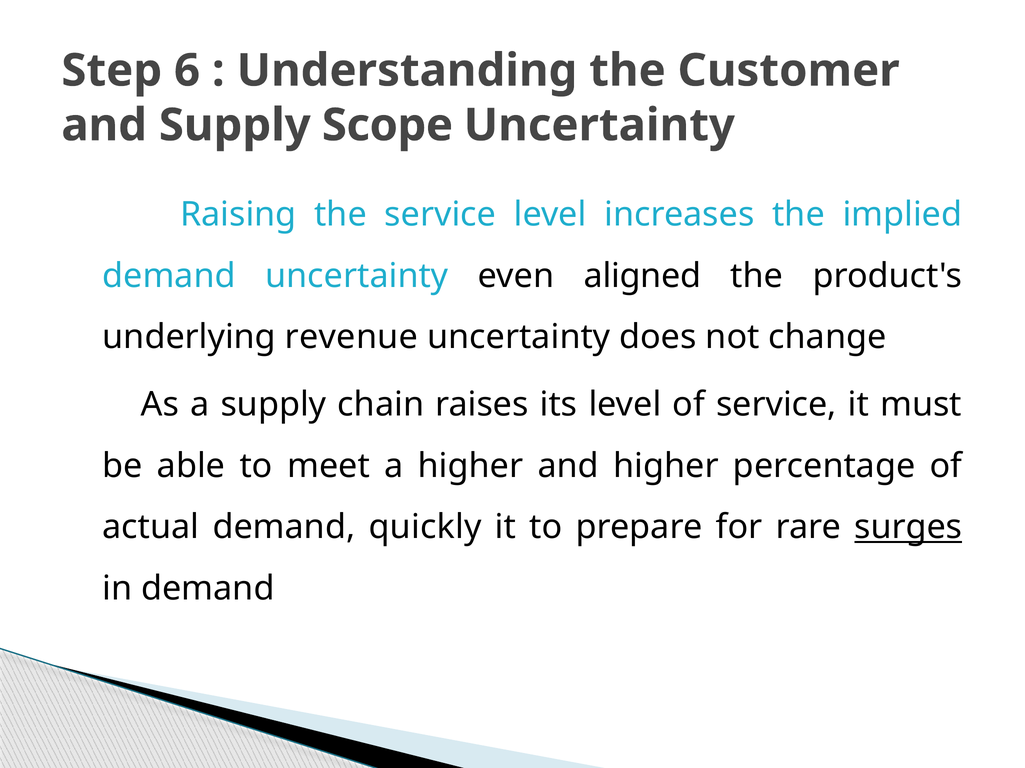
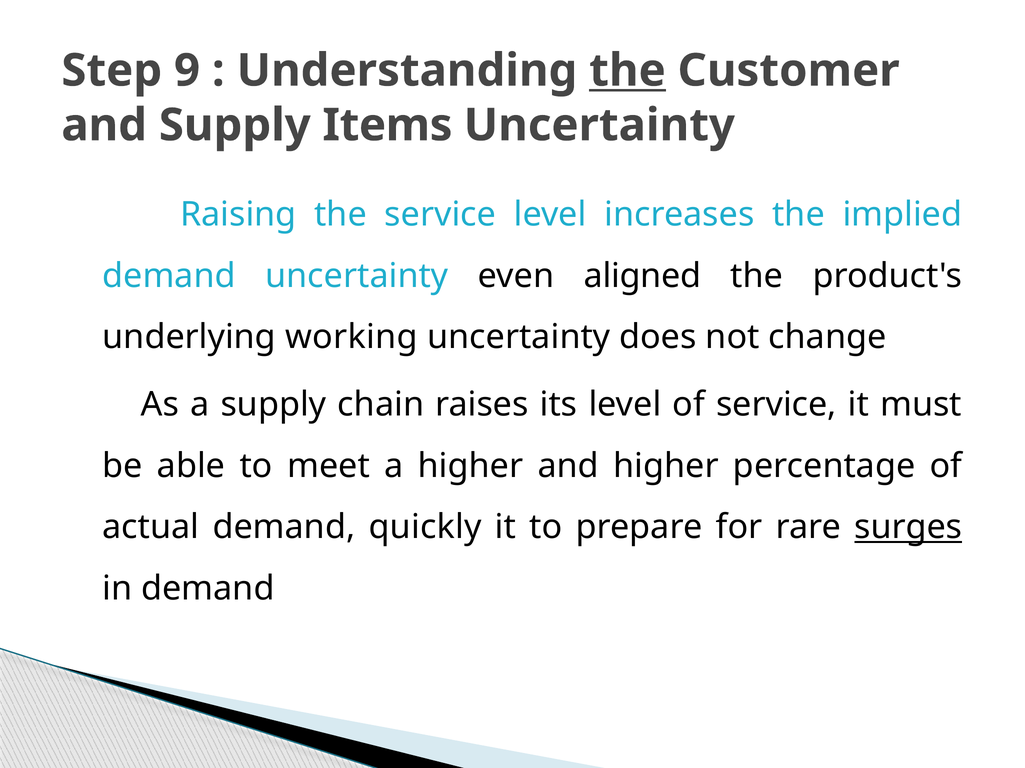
6: 6 -> 9 (187, 71)
the underline: none -> present (627, 71)
Scope: Scope -> Items (387, 125)
revenue: revenue -> working (351, 338)
